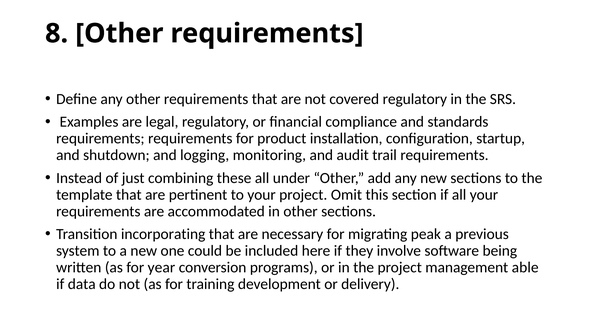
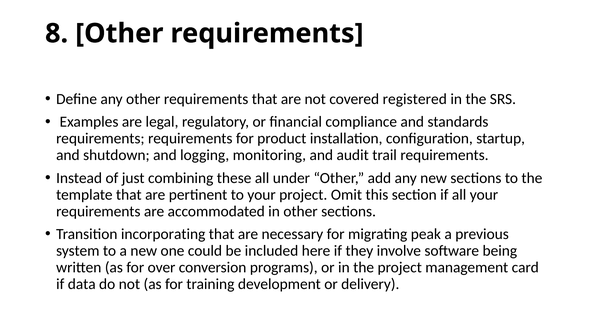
covered regulatory: regulatory -> registered (415, 99)
year: year -> over (162, 267)
able: able -> card (525, 267)
